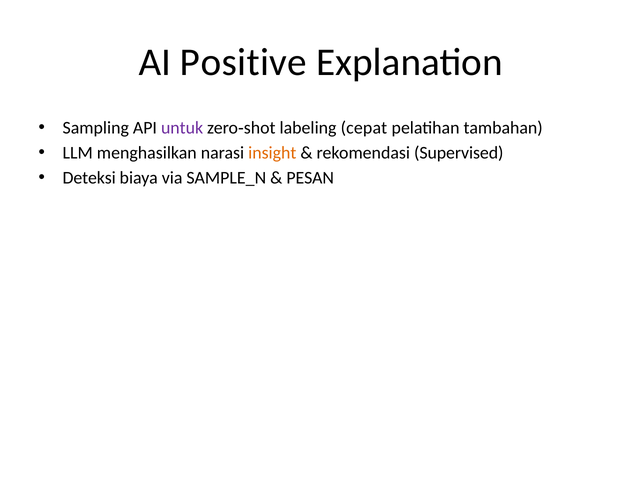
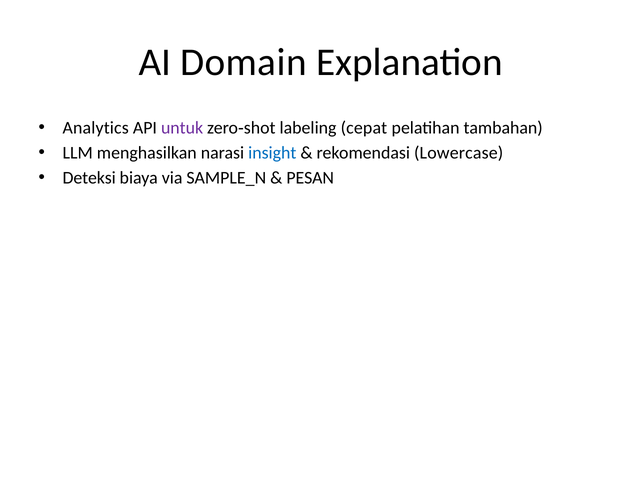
Positive: Positive -> Domain (243, 62)
Sampling: Sampling -> Analytics (96, 128)
insight colour: orange -> blue (272, 152)
Supervised: Supervised -> Lowercase (459, 152)
